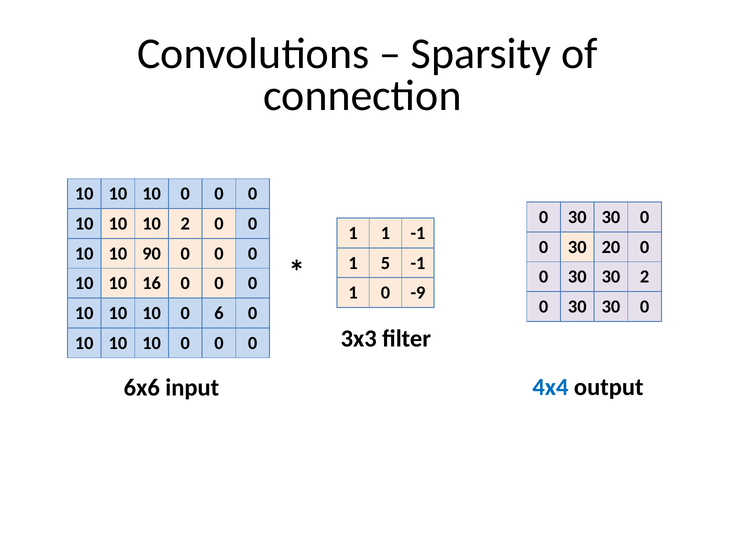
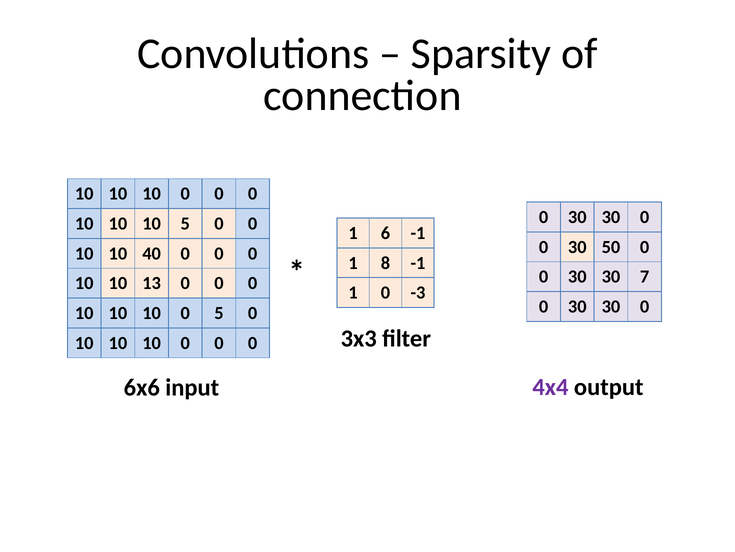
10 2: 2 -> 5 (185, 223)
1 1: 1 -> 6 (385, 233)
20: 20 -> 50 (611, 247)
90: 90 -> 40 (152, 253)
5: 5 -> 8 (385, 263)
30 2: 2 -> 7 (645, 277)
16: 16 -> 13 (152, 283)
-9: -9 -> -3 (418, 292)
0 6: 6 -> 5 (219, 313)
4x4 colour: blue -> purple (550, 387)
